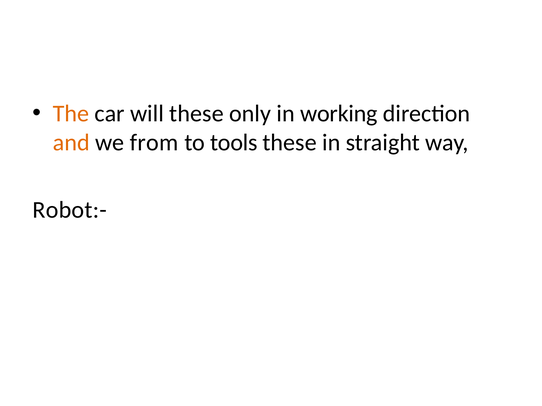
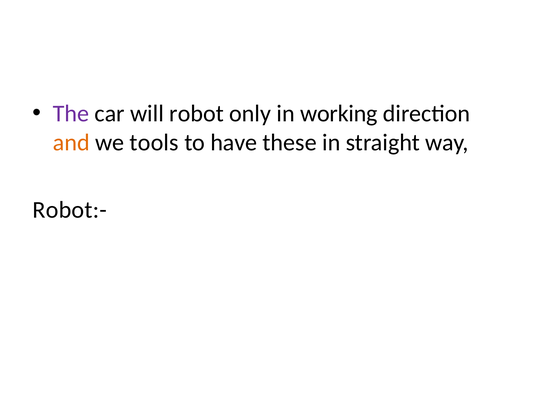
The colour: orange -> purple (71, 114)
will these: these -> robot (197, 114)
from: from -> tools (154, 143)
tools: tools -> have (234, 143)
